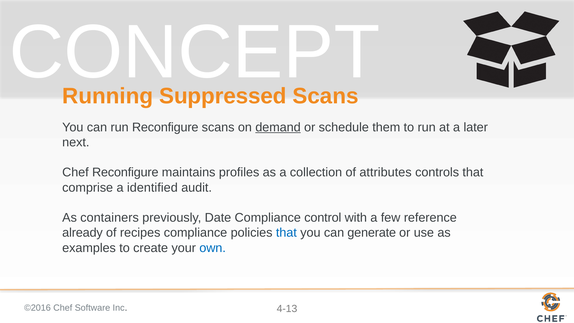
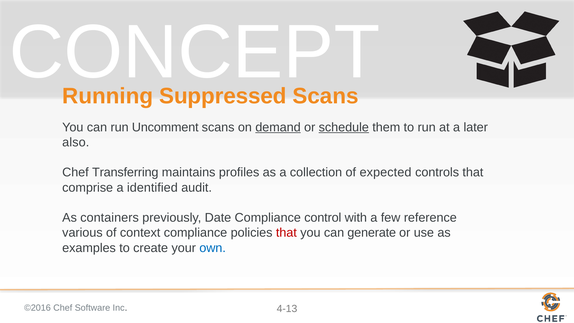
run Reconfigure: Reconfigure -> Uncomment (165, 127)
schedule underline: none -> present (344, 127)
next: next -> also (76, 142)
Chef Reconfigure: Reconfigure -> Transferring (125, 172)
attributes: attributes -> expected (386, 172)
already: already -> various (82, 233)
recipes: recipes -> context (140, 233)
that colour: blue -> red (286, 233)
